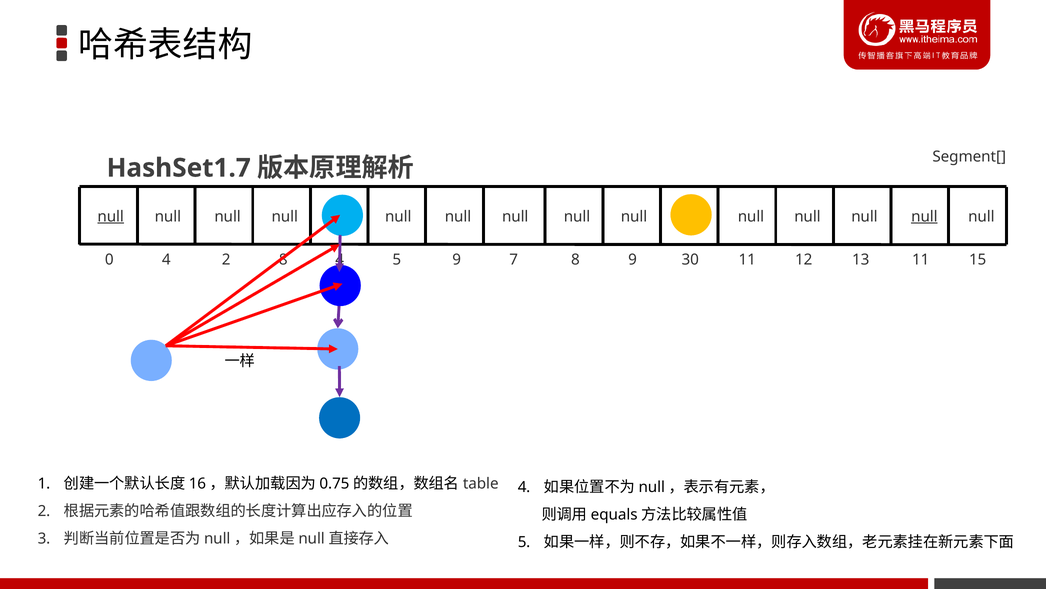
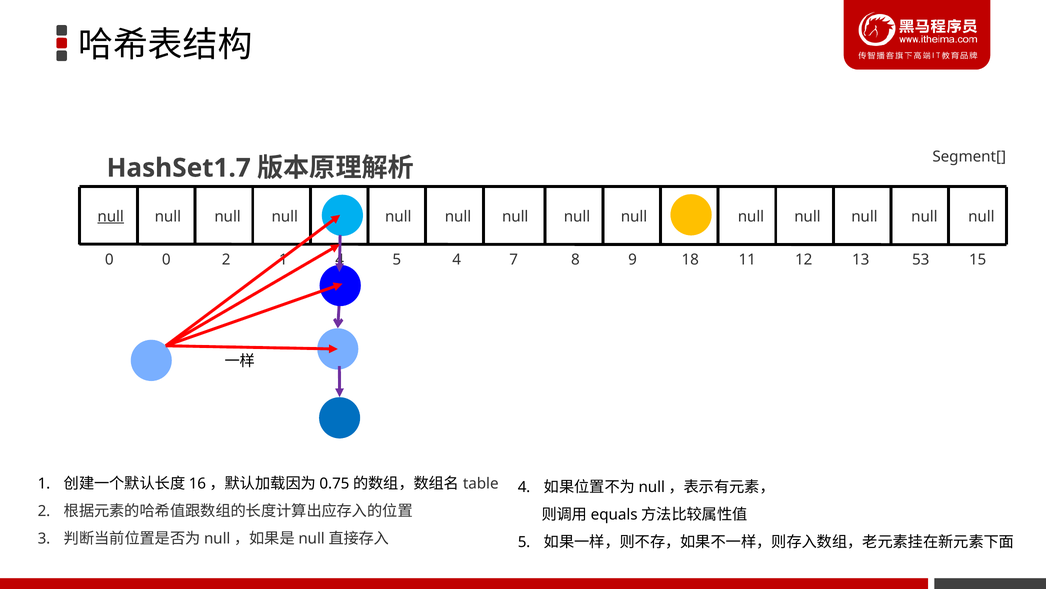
null underline: present -> none (924, 216)
0 4: 4 -> 0 (166, 259)
2 8: 8 -> 1 (283, 259)
5 9: 9 -> 4 (457, 259)
30: 30 -> 18 (690, 259)
13 11: 11 -> 53 (921, 259)
